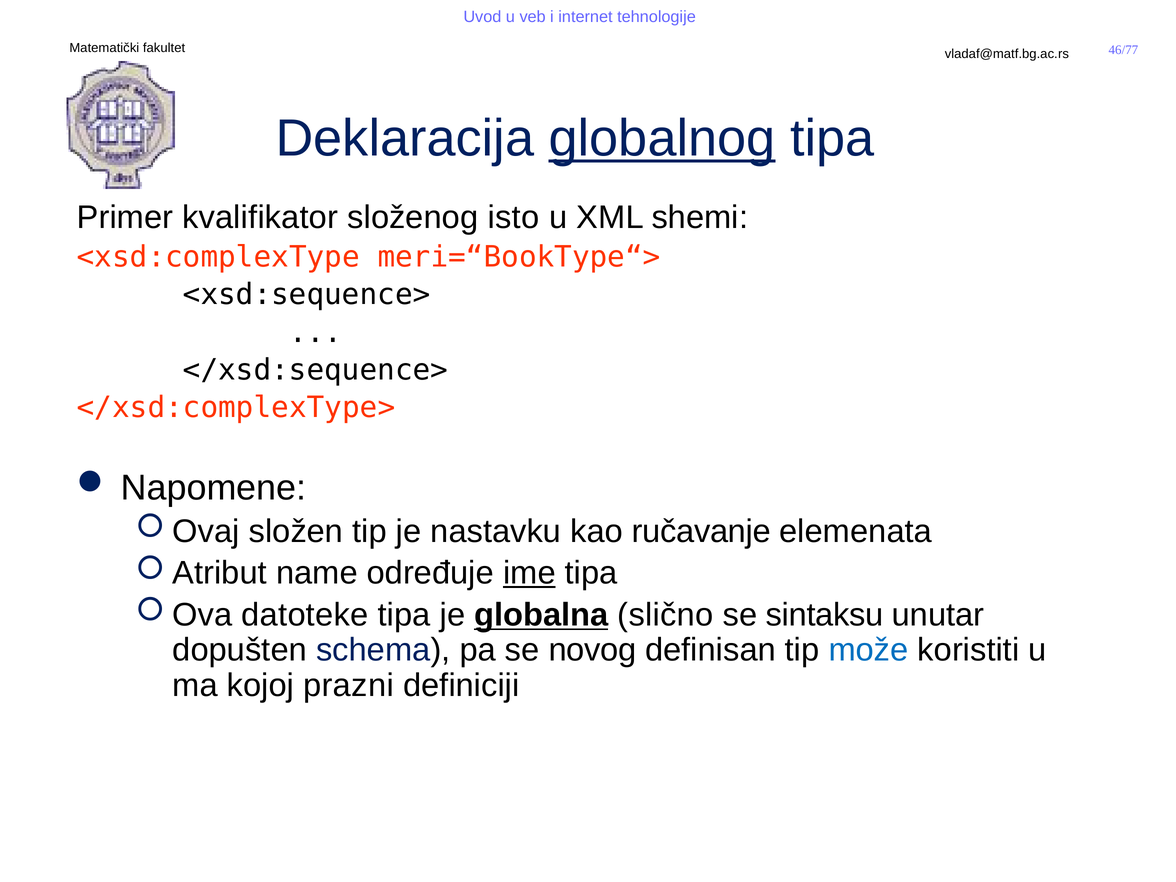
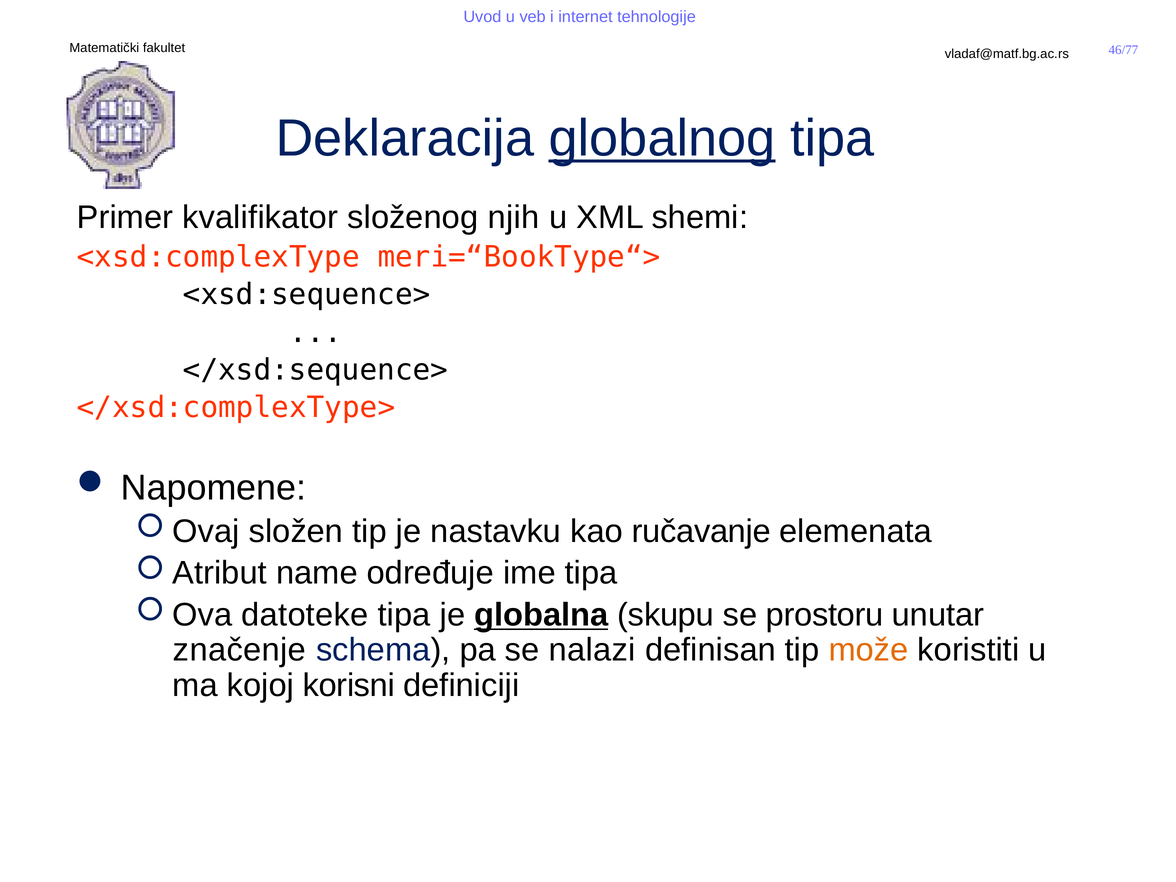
isto: isto -> njih (514, 218)
ime underline: present -> none (529, 573)
slično: slično -> skupu (666, 615)
sintaksu: sintaksu -> prostoru (825, 615)
dopušten: dopušten -> značenje (239, 650)
novog: novog -> nalazi (592, 650)
može colour: blue -> orange (869, 650)
prazni: prazni -> korisni (349, 685)
